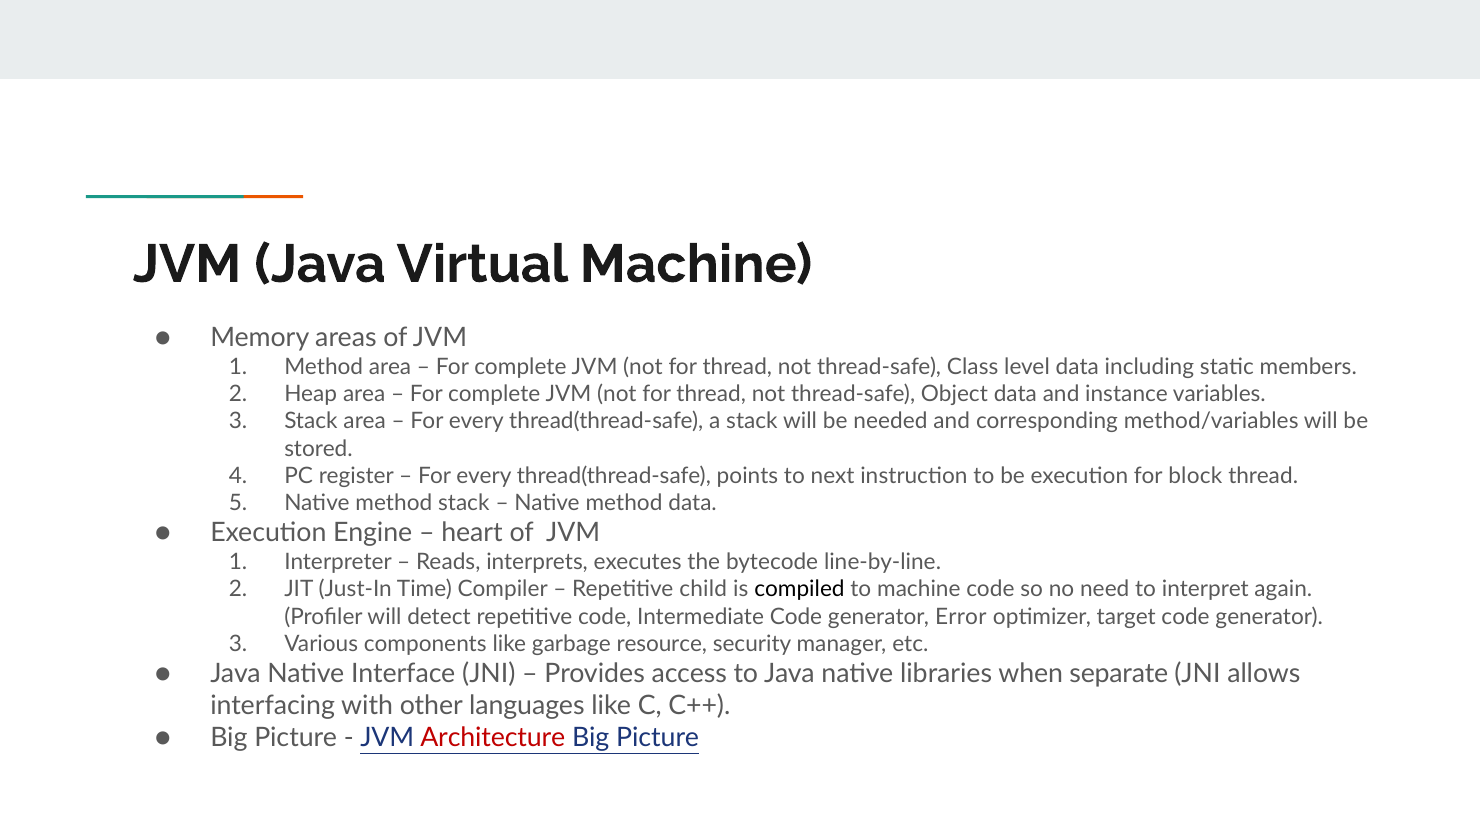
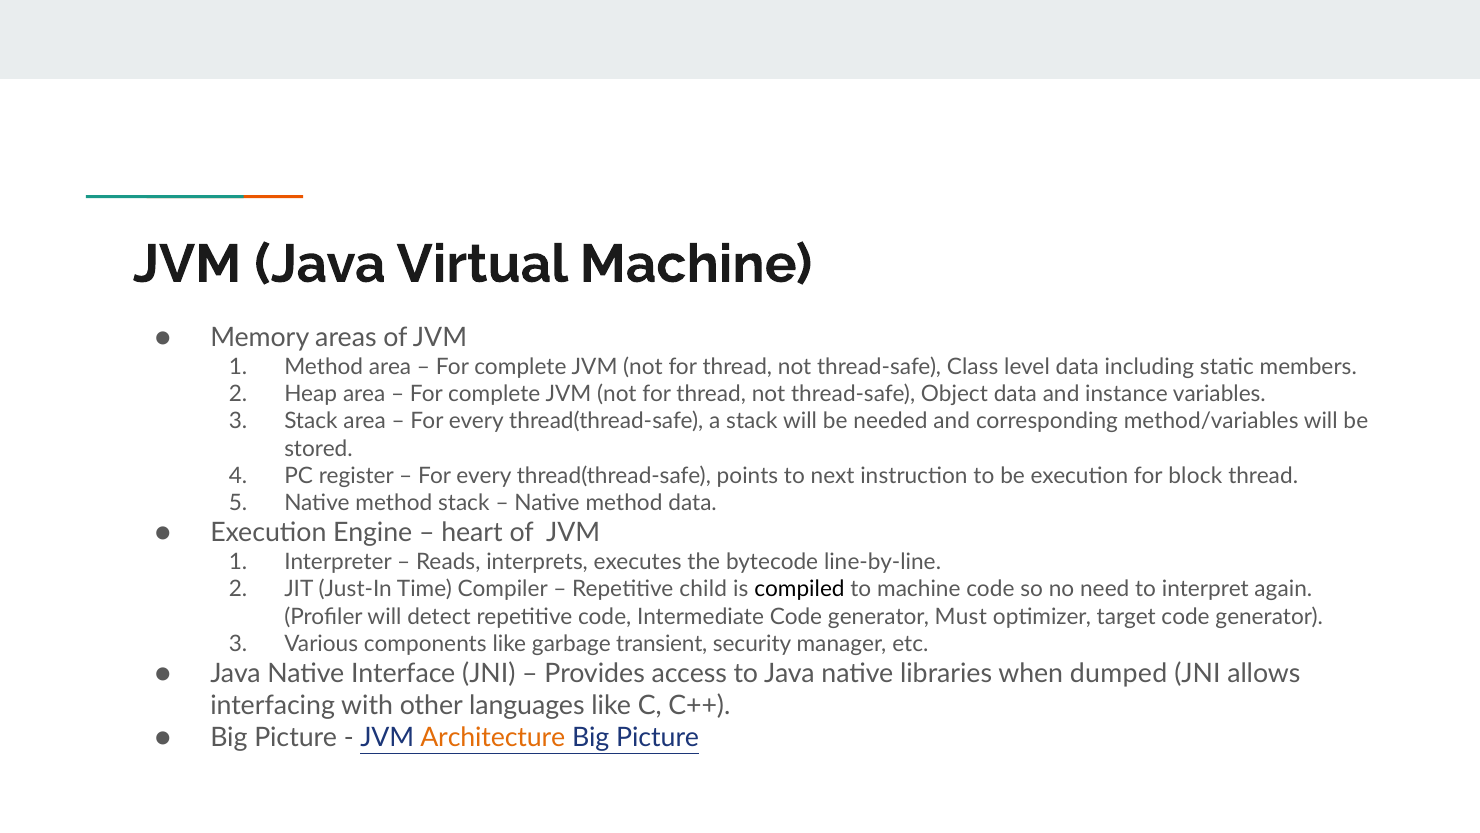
Error: Error -> Must (961, 616)
resource: resource -> transient (662, 643)
separate: separate -> dumped (1119, 673)
Architecture colour: red -> orange (493, 738)
